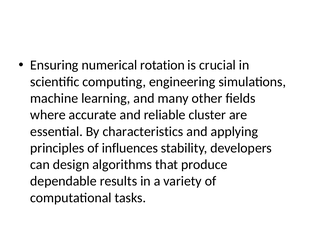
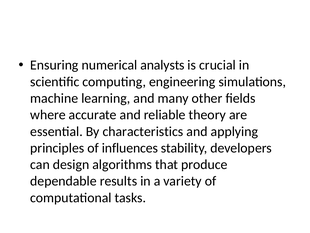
rotation: rotation -> analysts (163, 65)
cluster: cluster -> theory (207, 115)
